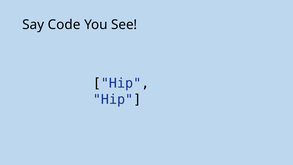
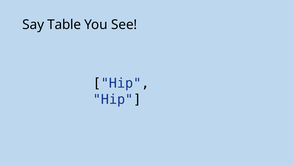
Code: Code -> Table (64, 25)
